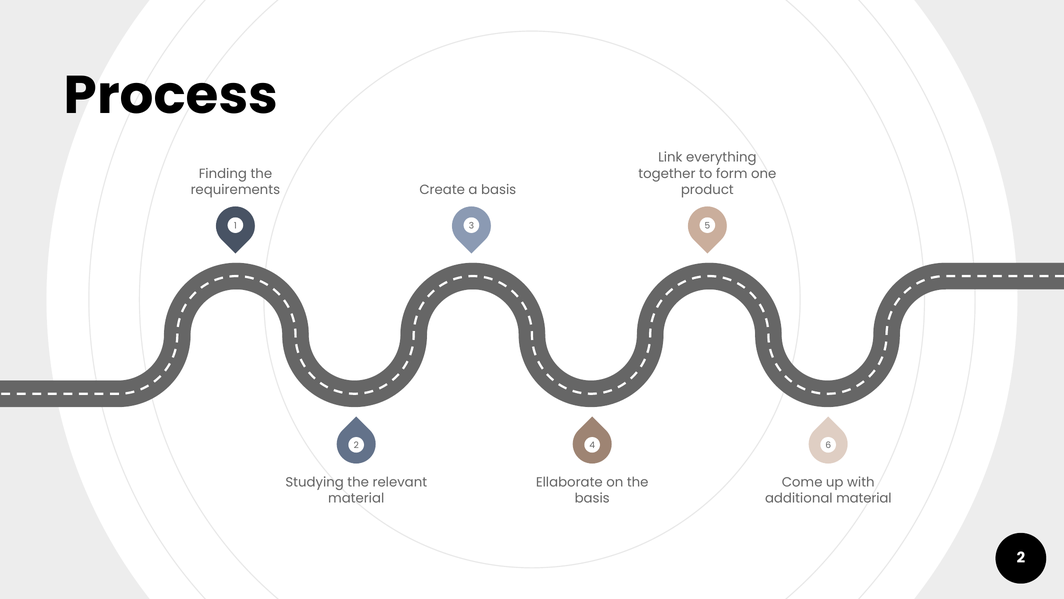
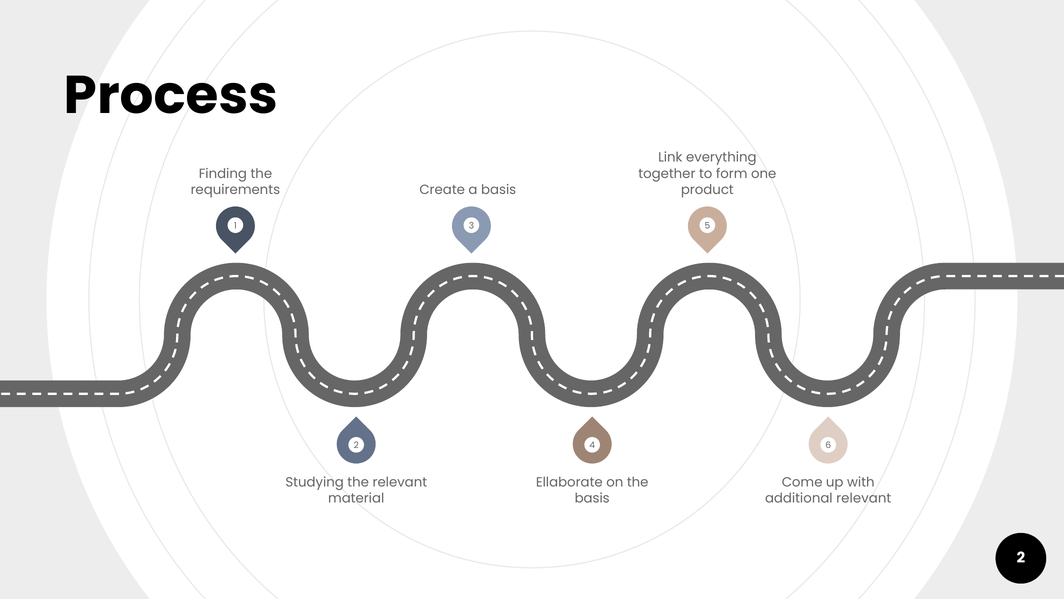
additional material: material -> relevant (864, 498)
